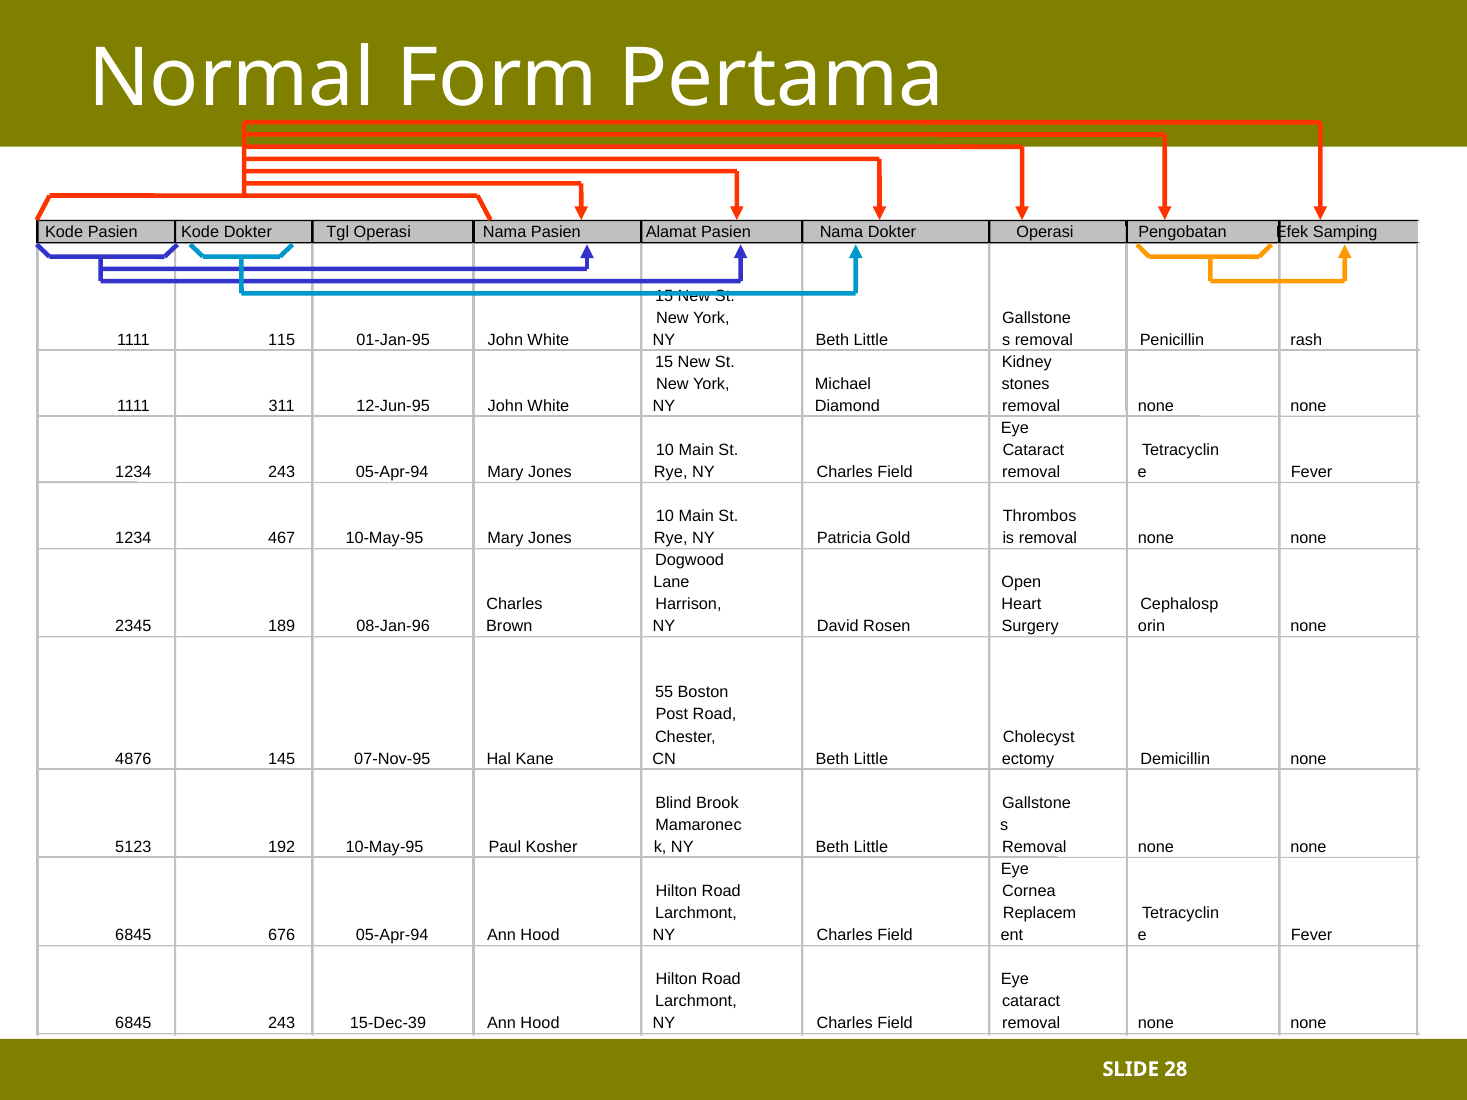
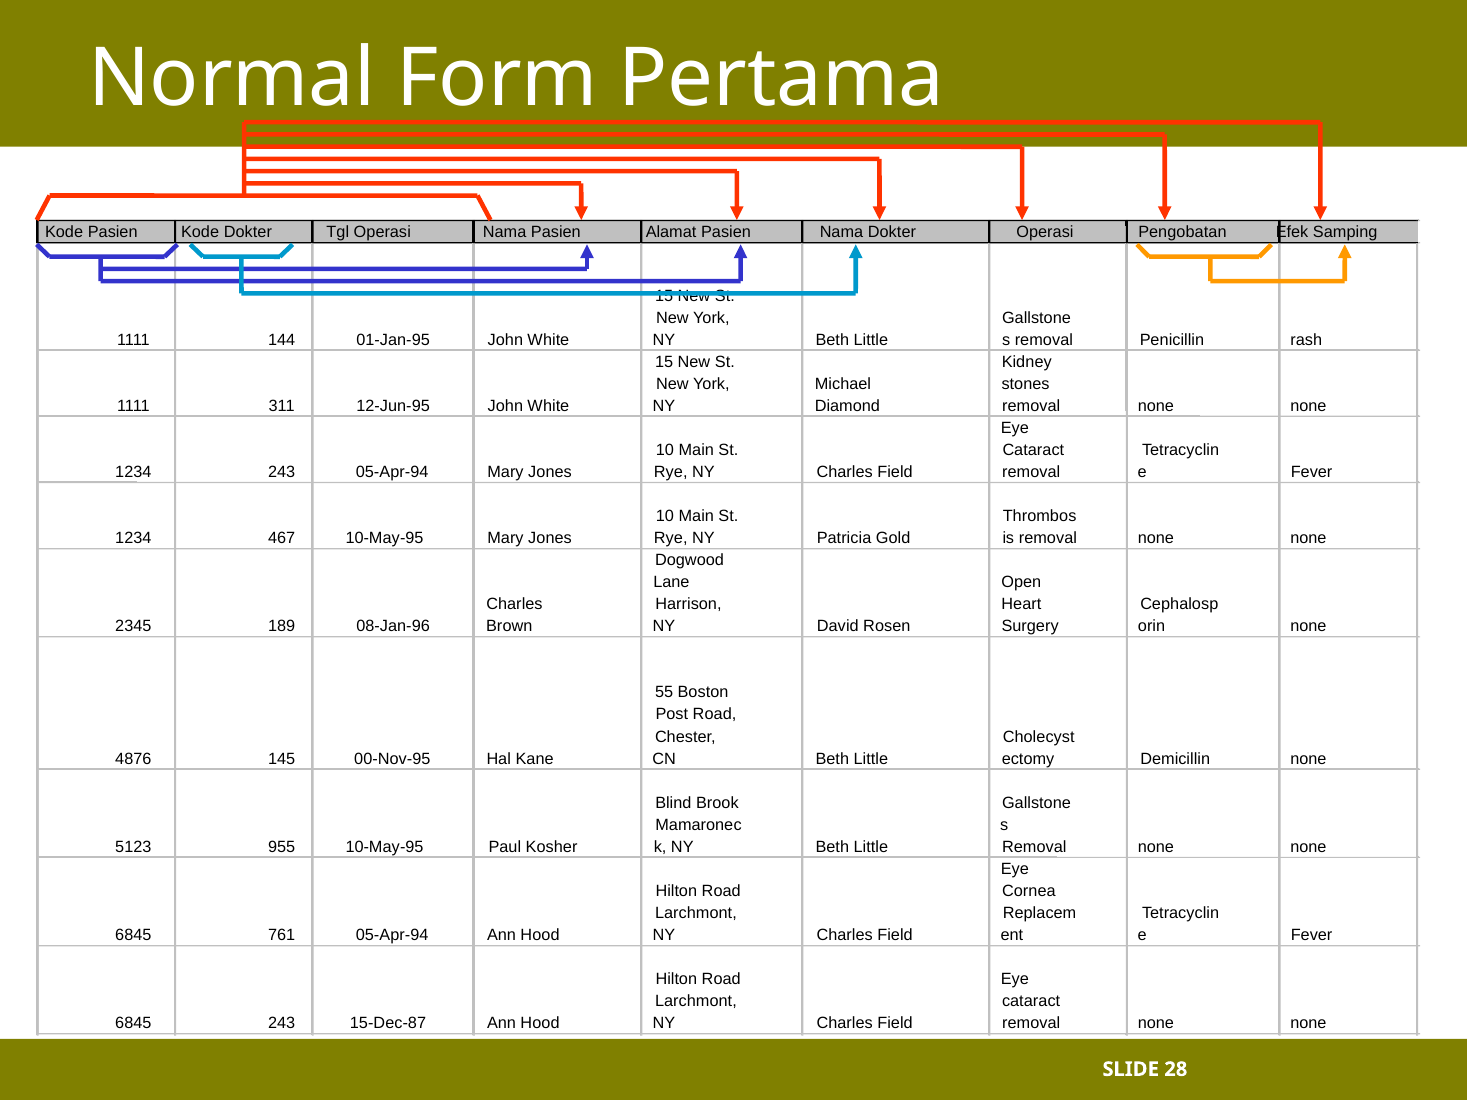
115: 115 -> 144 (282, 340)
07-Nov-95: 07-Nov-95 -> 00-Nov-95 (392, 759)
192: 192 -> 955 (282, 847)
676: 676 -> 761 (282, 935)
15-Dec-39: 15-Dec-39 -> 15-Dec-87 (388, 1023)
